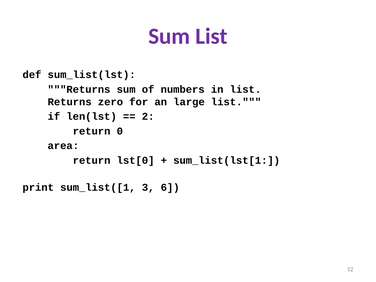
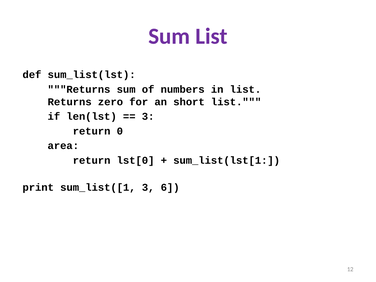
large: large -> short (189, 102)
2: 2 -> 3 (148, 116)
